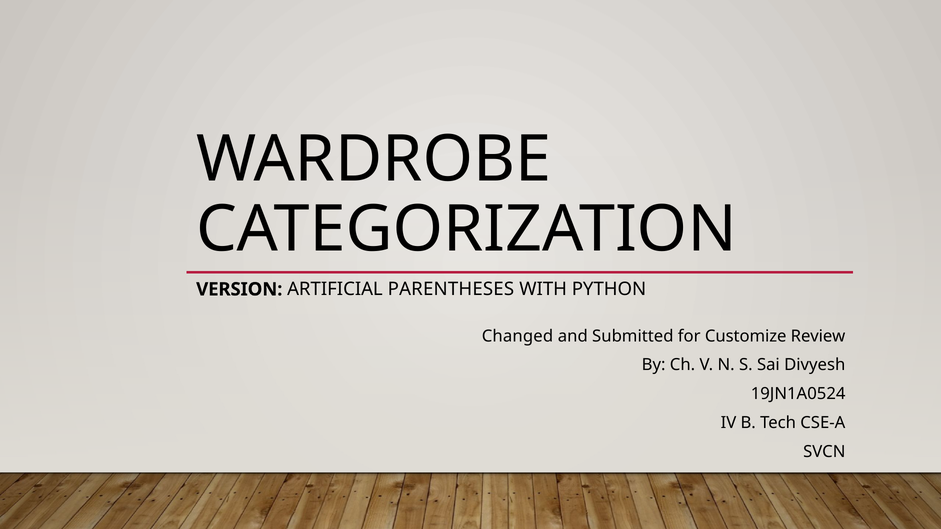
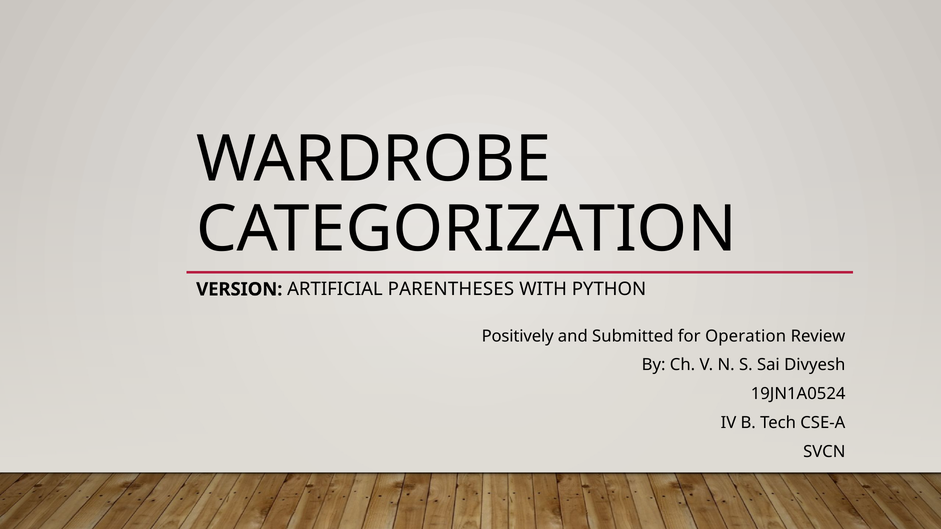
Changed: Changed -> Positively (518, 336)
Customize: Customize -> Operation (746, 336)
